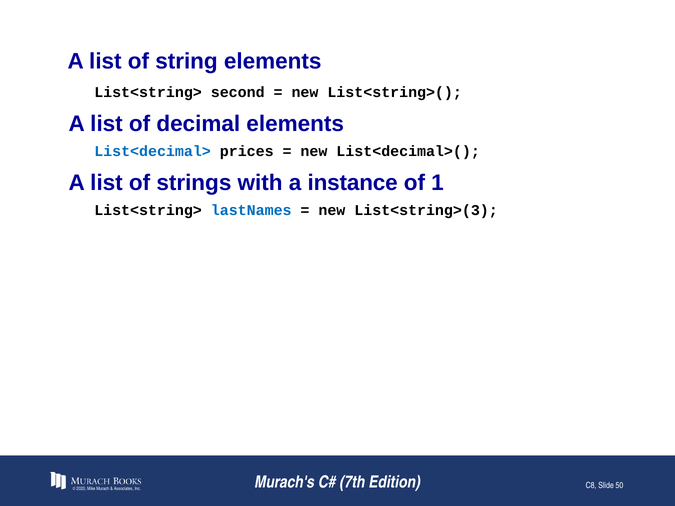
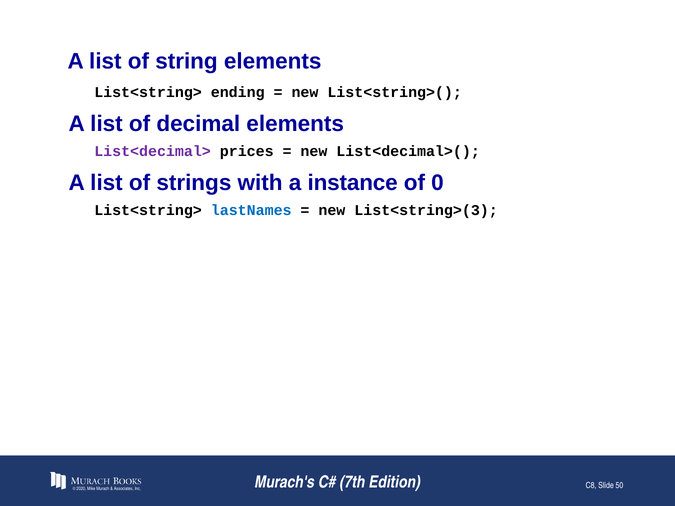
second: second -> ending (238, 92)
List<decimal> colour: blue -> purple (153, 151)
1: 1 -> 0 (438, 183)
